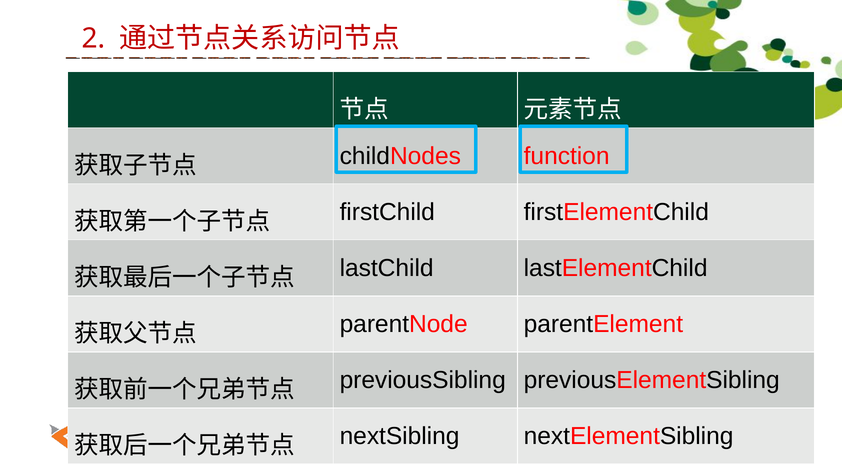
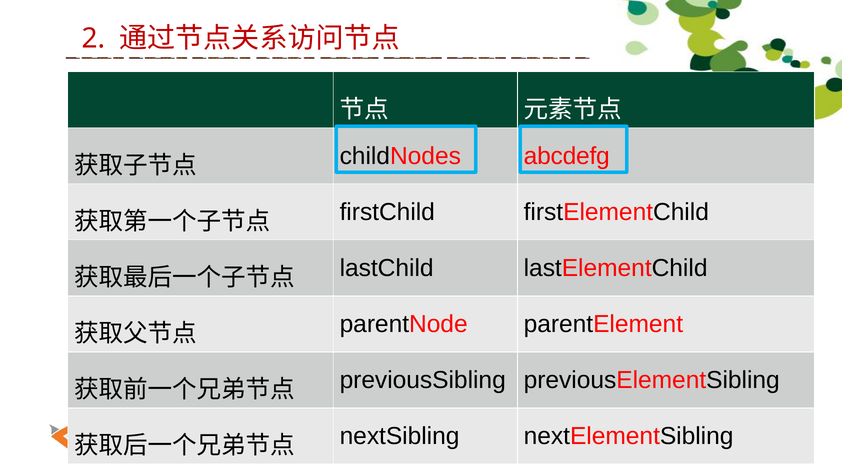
function: function -> abcdefg (567, 156)
